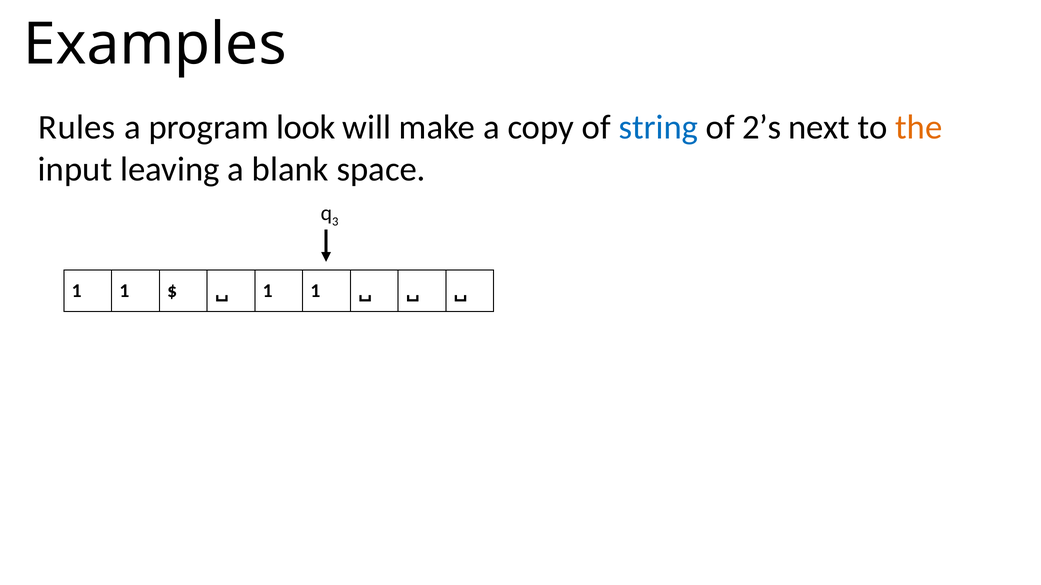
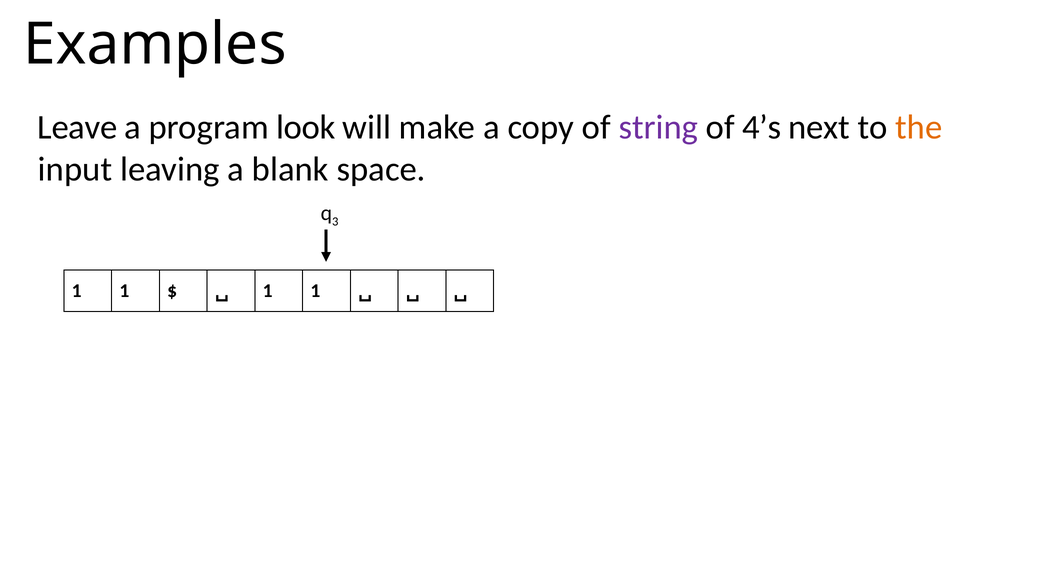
Rules: Rules -> Leave (77, 128)
string colour: blue -> purple (658, 128)
2’s: 2’s -> 4’s (762, 128)
